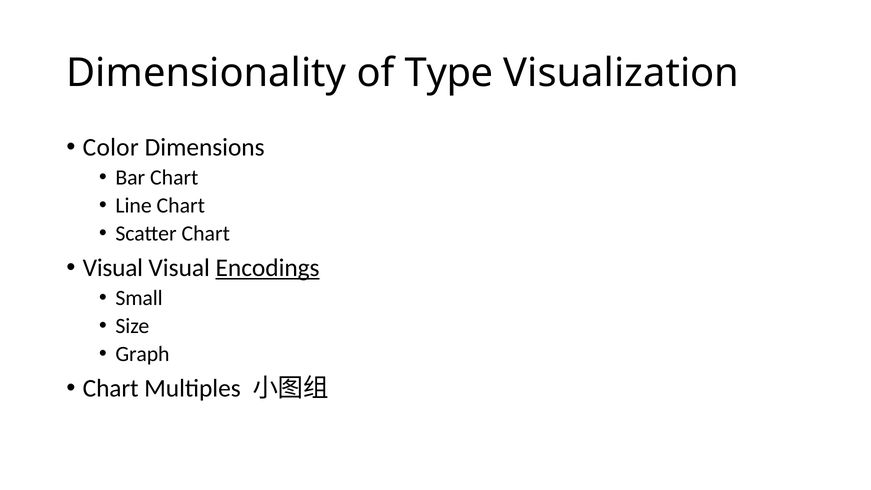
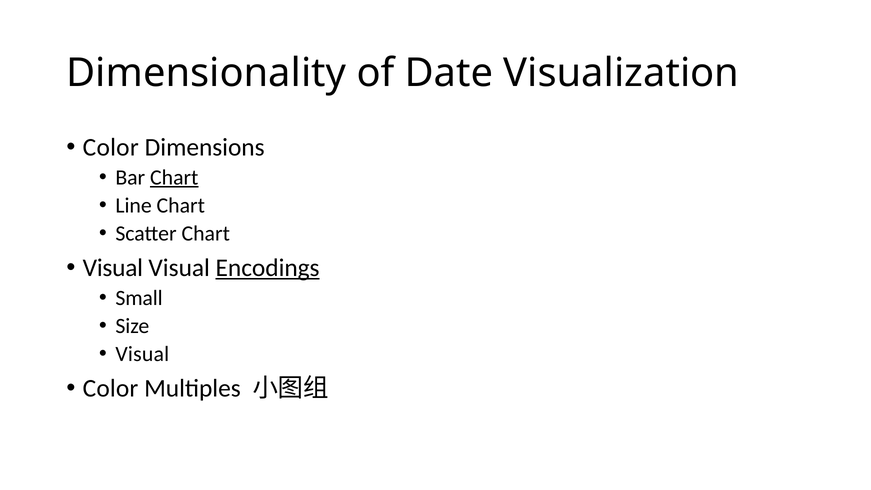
Type: Type -> Date (449, 73)
Chart underline: none -> present (174, 177)
Graph: Graph -> Visual (142, 354)
Chart: Chart -> Color (111, 388)
